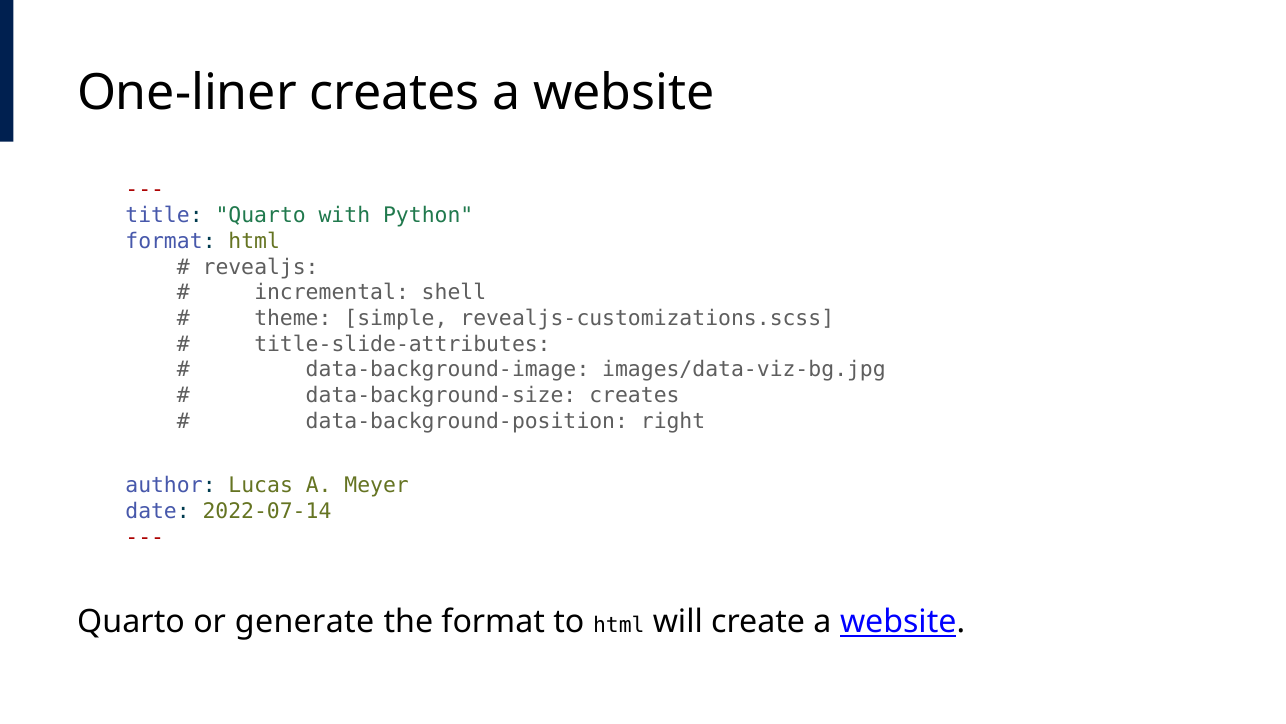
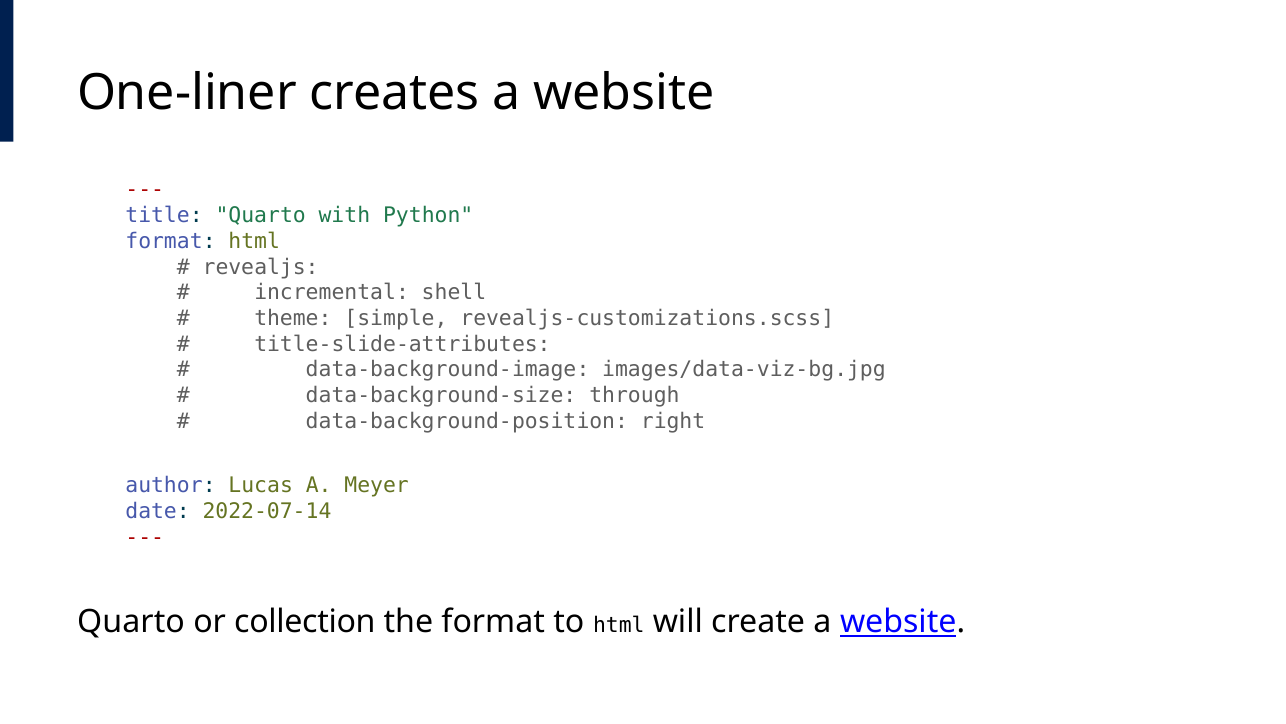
data-background-size creates: creates -> through (634, 395)
generate: generate -> collection (305, 621)
